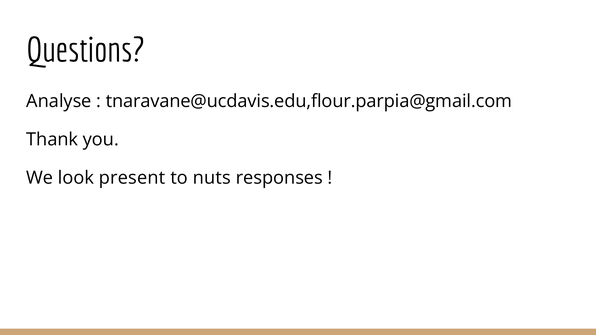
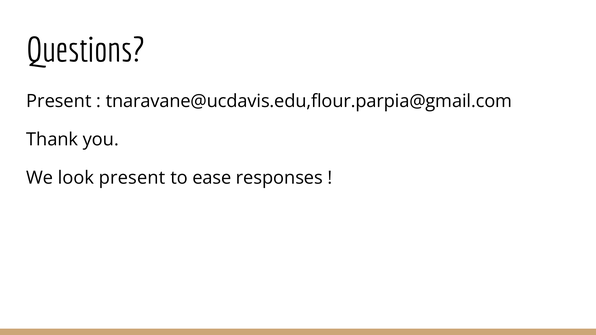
Analyse: Analyse -> Present (59, 101)
nuts: nuts -> ease (212, 178)
